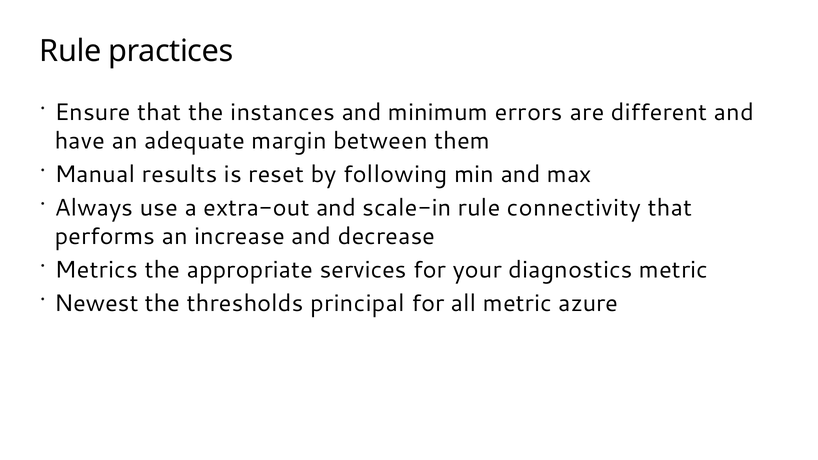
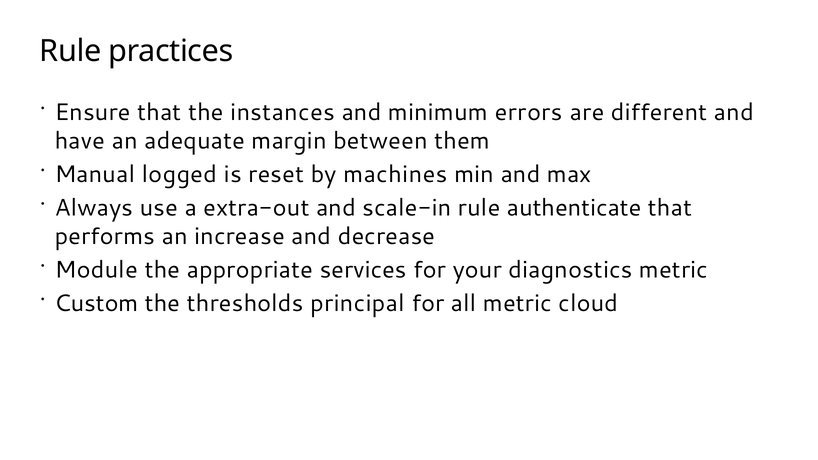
results: results -> logged (179, 174)
following: following -> machines (395, 174)
connectivity: connectivity -> authenticate (574, 208)
Metrics: Metrics -> Module (96, 270)
Newest: Newest -> Custom (96, 303)
azure: azure -> cloud (588, 303)
